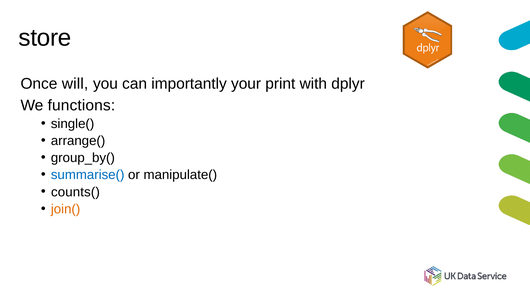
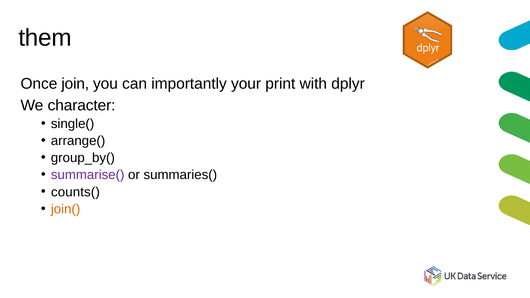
store: store -> them (45, 38)
will: will -> join (75, 84)
functions: functions -> character (82, 105)
summarise( colour: blue -> purple (88, 175)
manipulate(: manipulate( -> summaries( (180, 175)
